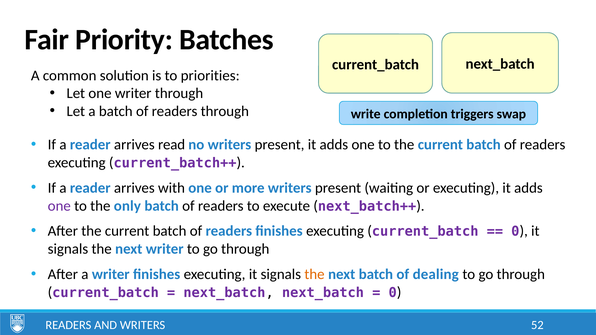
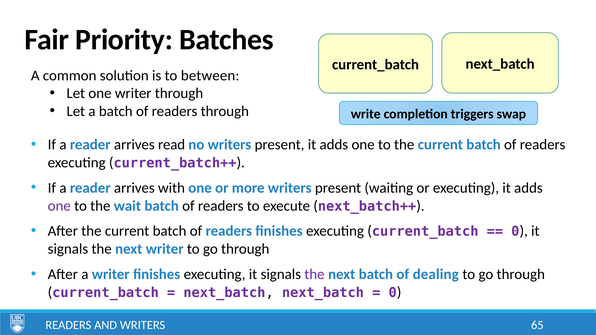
priorities: priorities -> between (210, 76)
only: only -> wait (127, 206)
the colour: orange -> purple (314, 274)
52: 52 -> 65 (537, 325)
